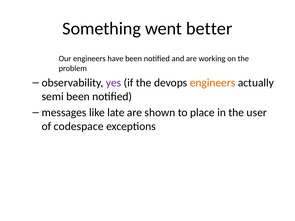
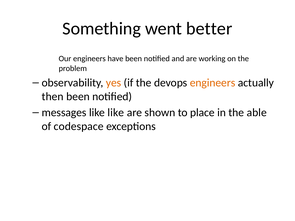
yes colour: purple -> orange (114, 83)
semi: semi -> then (53, 97)
like late: late -> like (116, 113)
user: user -> able (257, 113)
